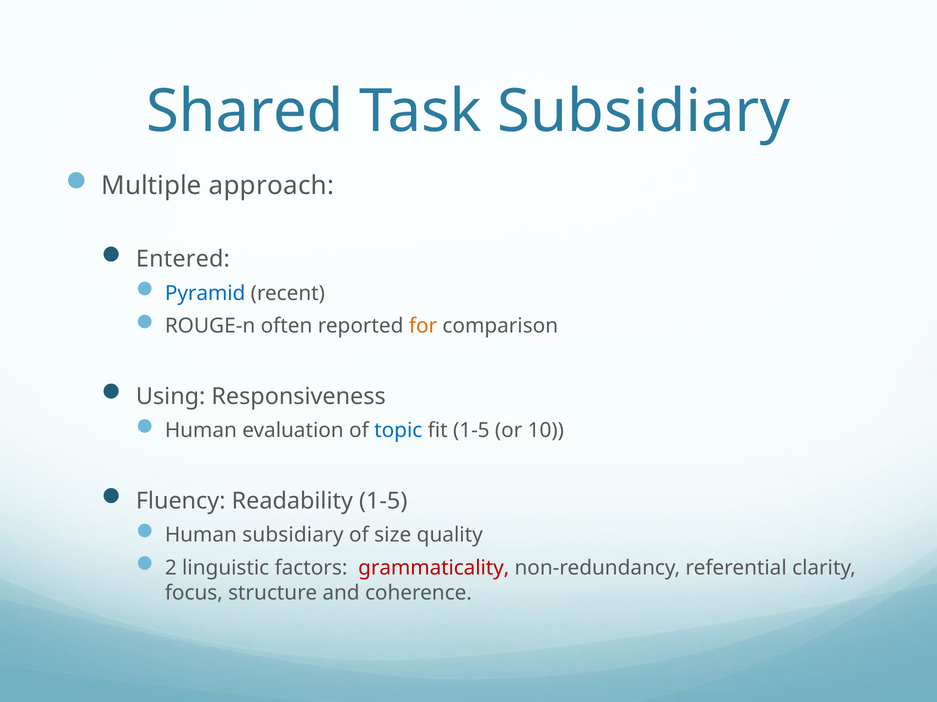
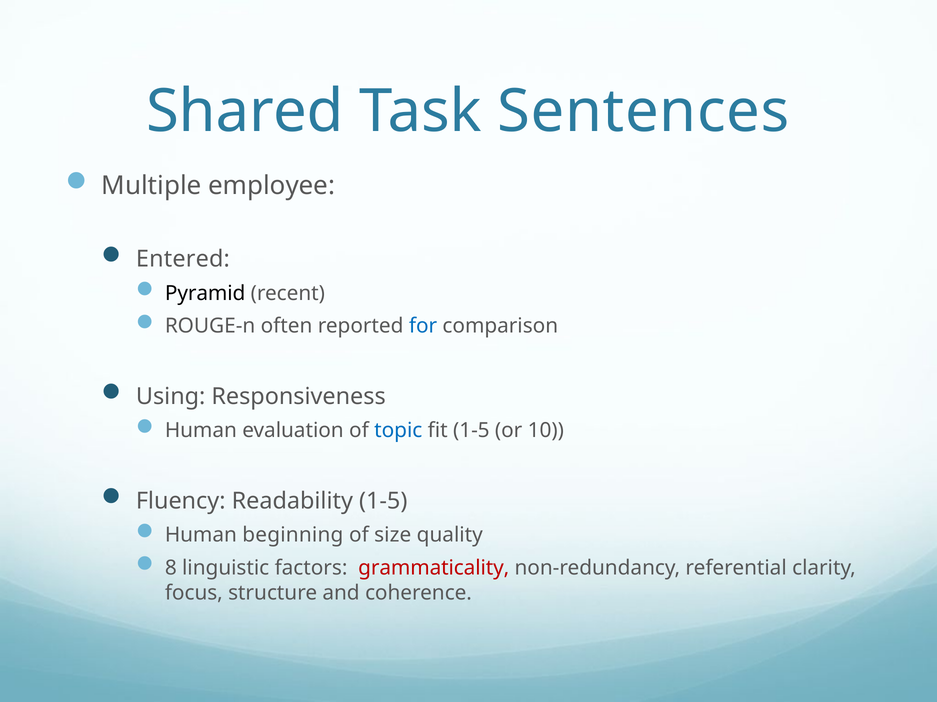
Task Subsidiary: Subsidiary -> Sentences (643, 112)
approach: approach -> employee (272, 186)
Pyramid colour: blue -> black (205, 294)
for colour: orange -> blue (423, 326)
Human subsidiary: subsidiary -> beginning (293, 536)
2: 2 -> 8 (171, 568)
